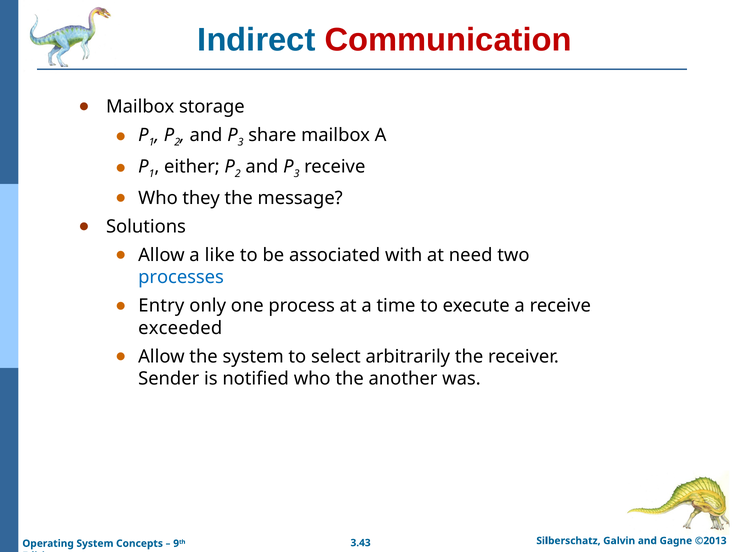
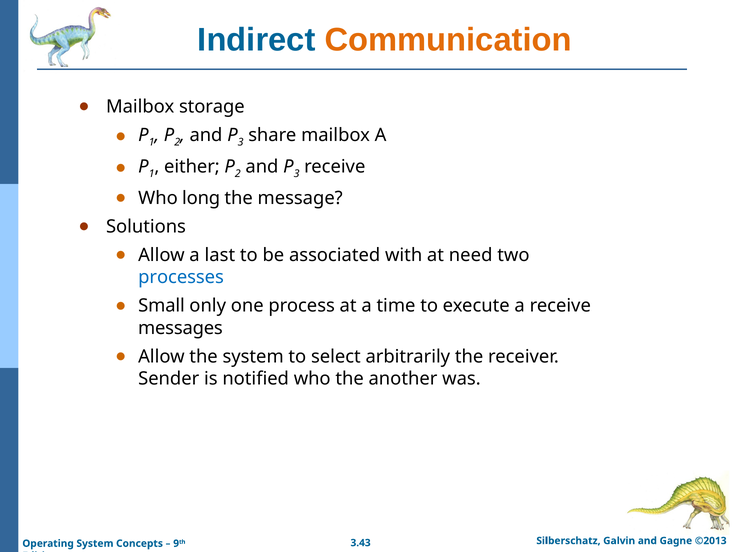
Communication colour: red -> orange (448, 40)
they: they -> long (201, 198)
like: like -> last (220, 255)
Entry: Entry -> Small (162, 306)
exceeded: exceeded -> messages (180, 328)
